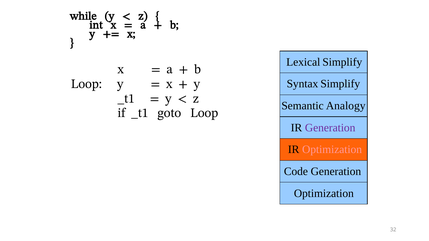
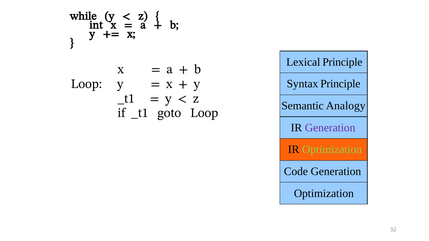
Lexical Simplify: Simplify -> Principle (342, 62)
Syntax Simplify: Simplify -> Principle (340, 84)
Optimization colour: pink -> light green (332, 150)
